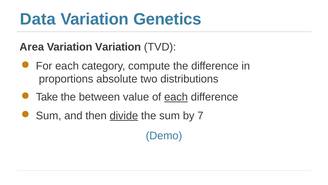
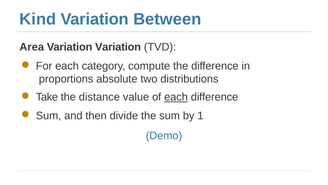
Data: Data -> Kind (38, 19)
Genetics: Genetics -> Between (167, 19)
between: between -> distance (99, 97)
divide underline: present -> none (124, 115)
7: 7 -> 1 (200, 115)
